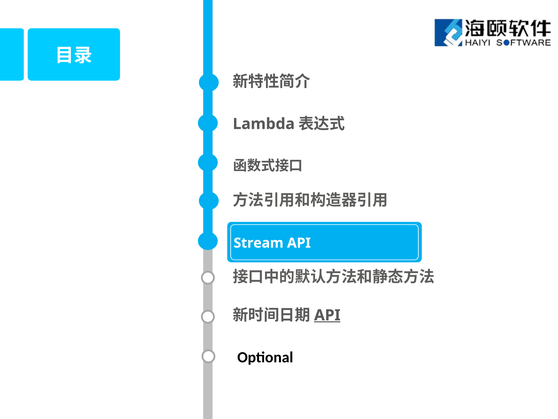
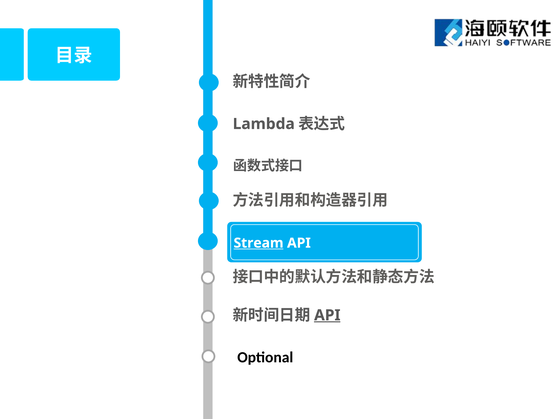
Stream underline: none -> present (259, 243)
